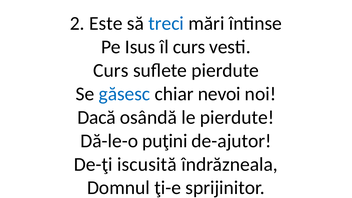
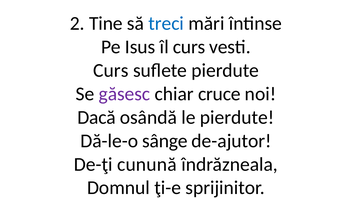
Este: Este -> Tine (106, 24)
găsesc colour: blue -> purple (124, 94)
nevoi: nevoi -> cruce (219, 94)
puţini: puţini -> sânge (165, 141)
iscusită: iscusită -> cunună (147, 164)
